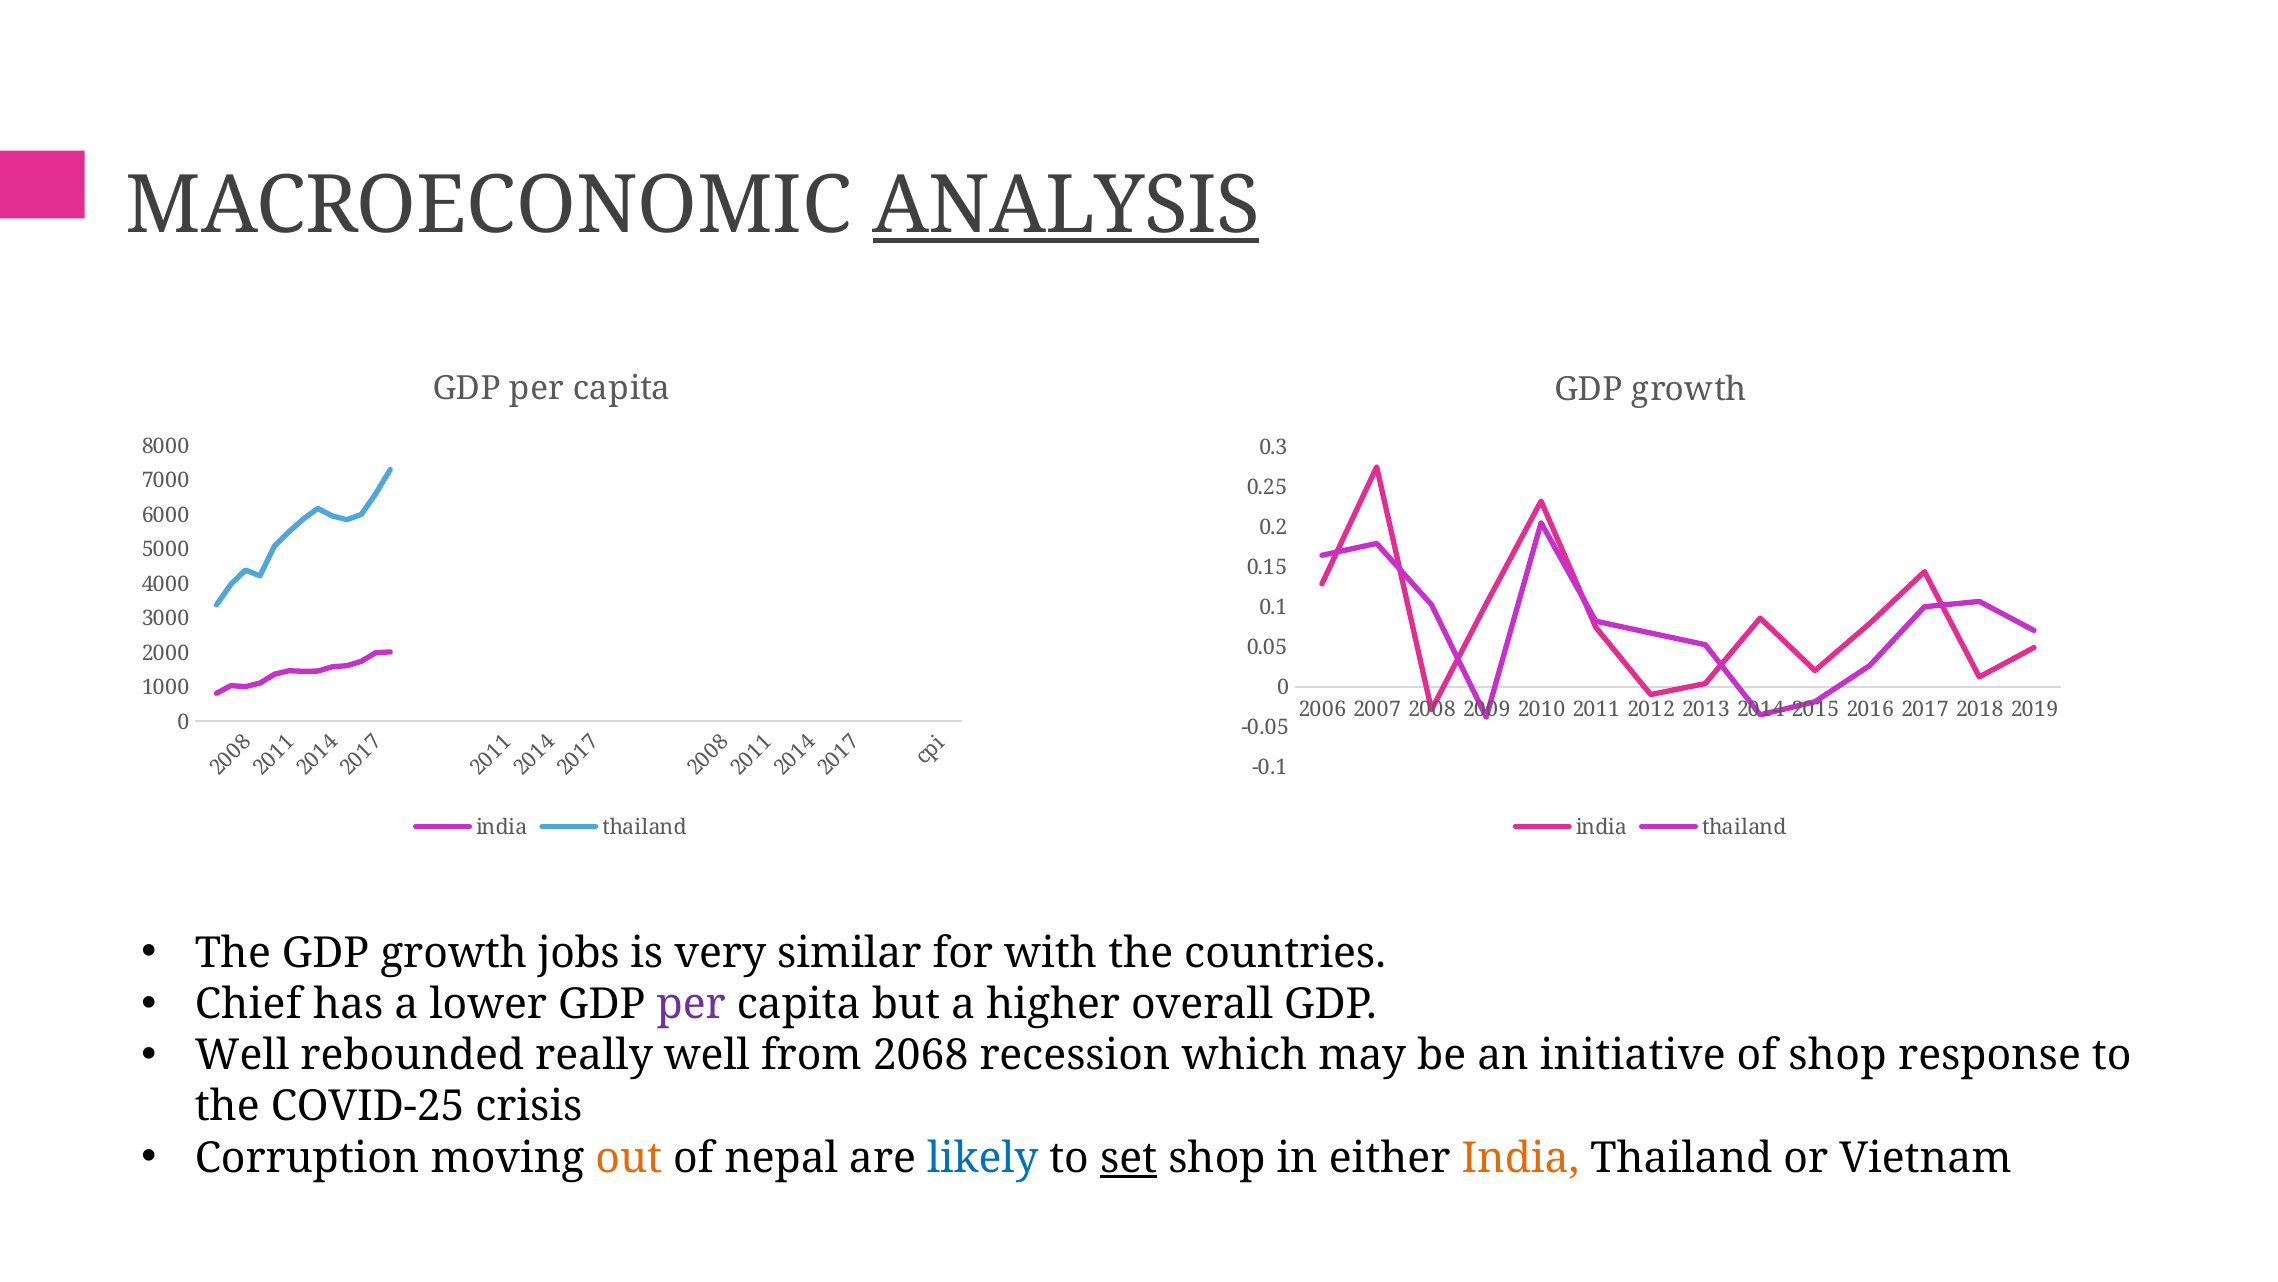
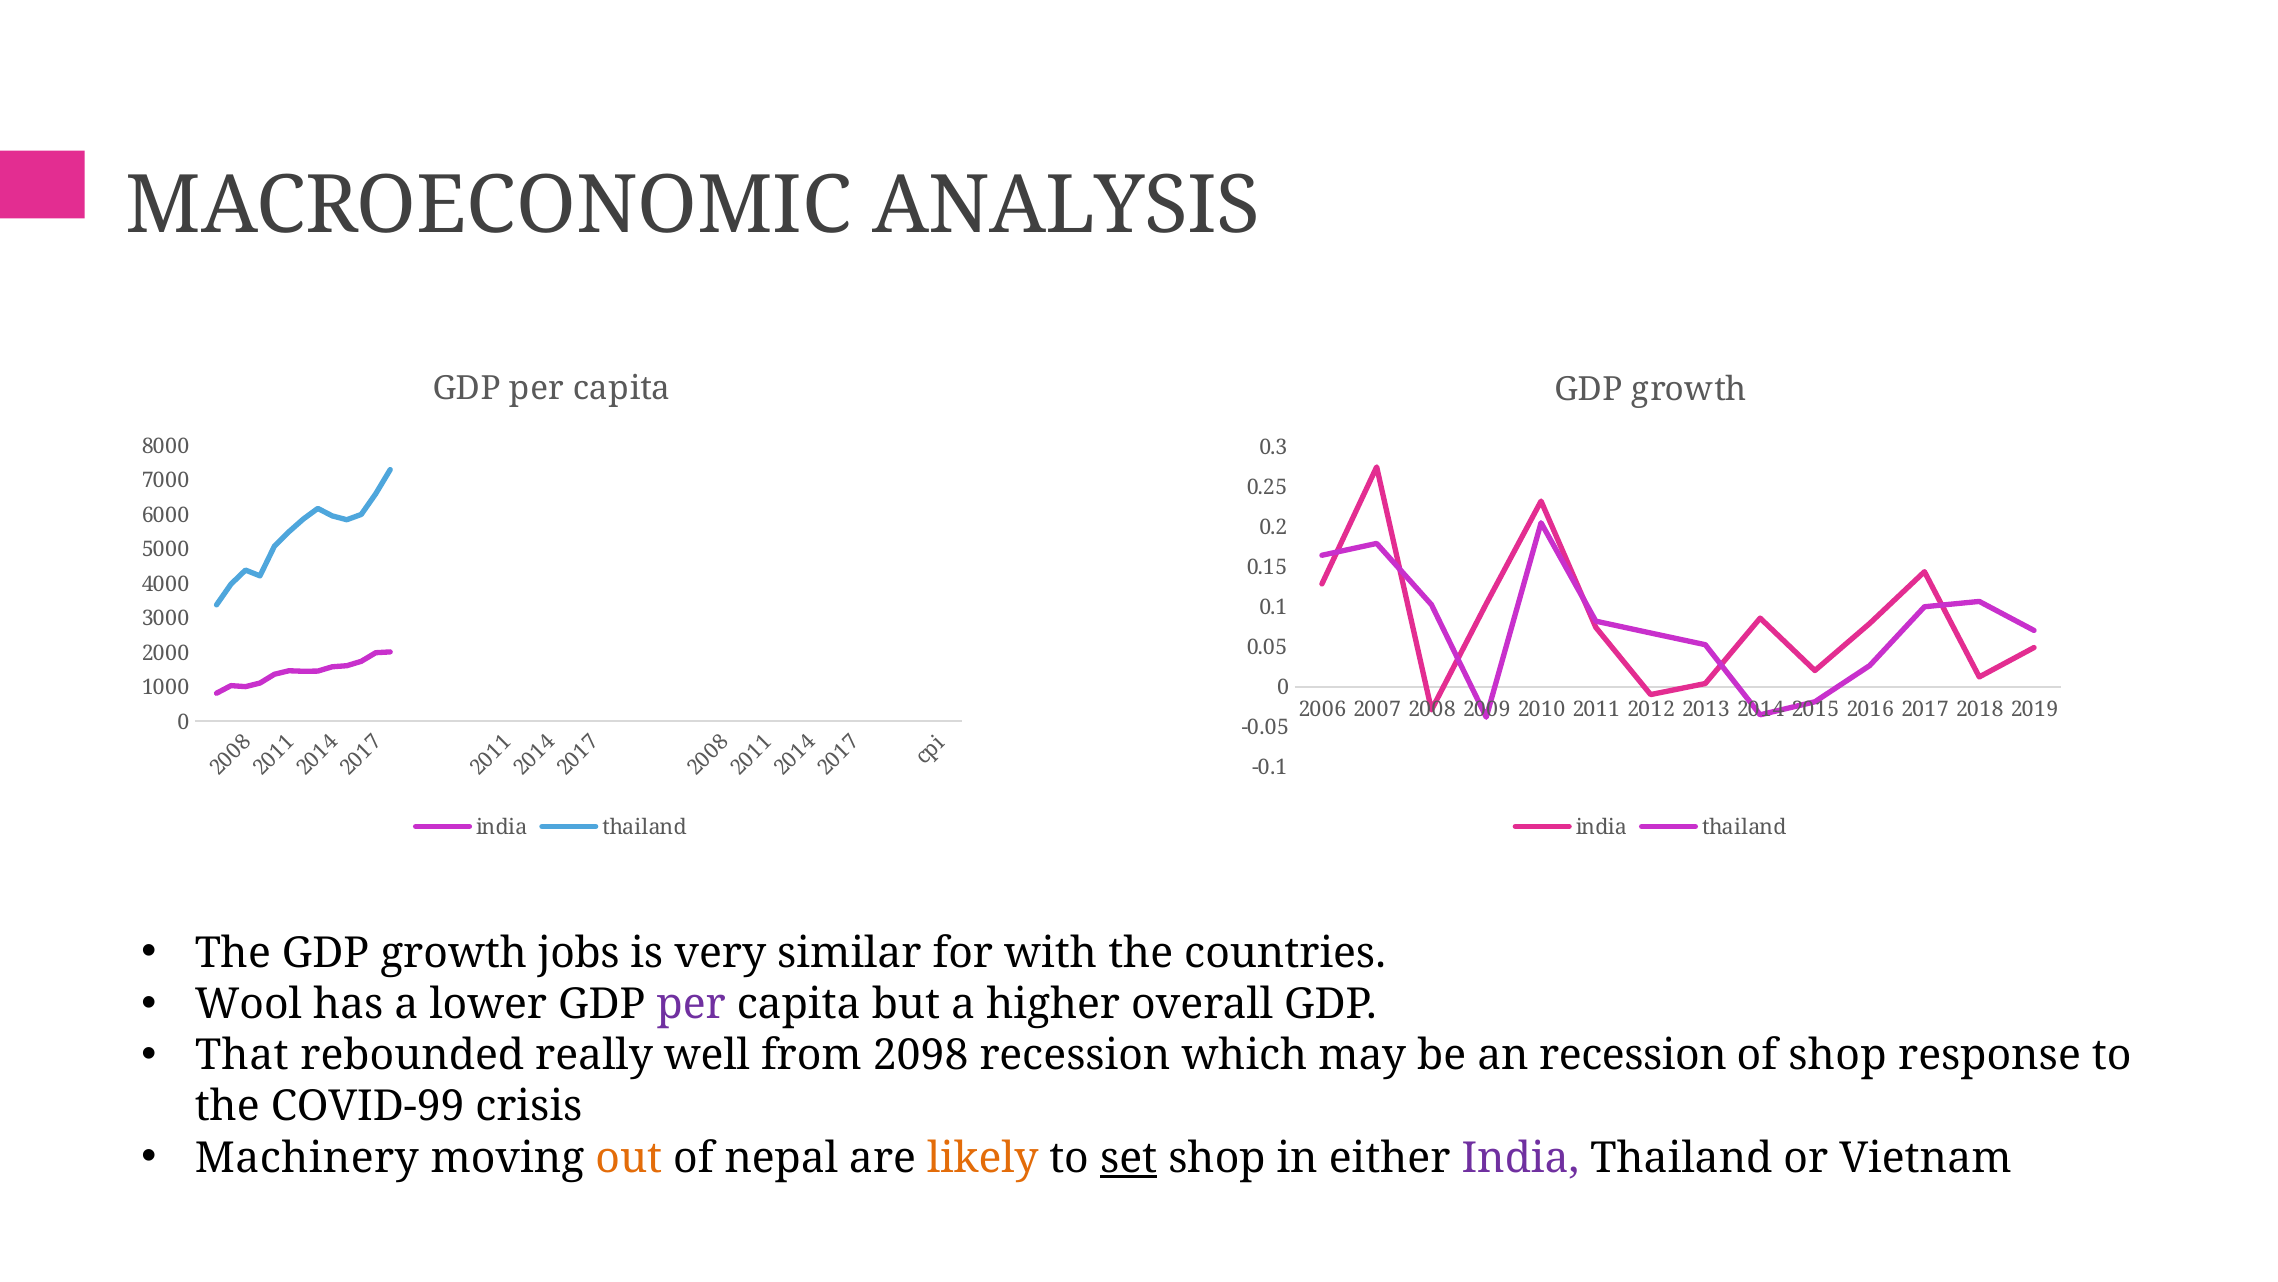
ANALYSIS underline: present -> none (1066, 206)
Chief: Chief -> Wool (248, 1004)
Well: Well -> That (242, 1055)
2068: 2068 -> 2098 (921, 1055)
an initiative: initiative -> recession (1633, 1055)
COVID-25: COVID-25 -> COVID-99 (368, 1106)
Corruption: Corruption -> Machinery (307, 1158)
likely colour: blue -> orange (983, 1158)
India colour: orange -> purple (1520, 1158)
